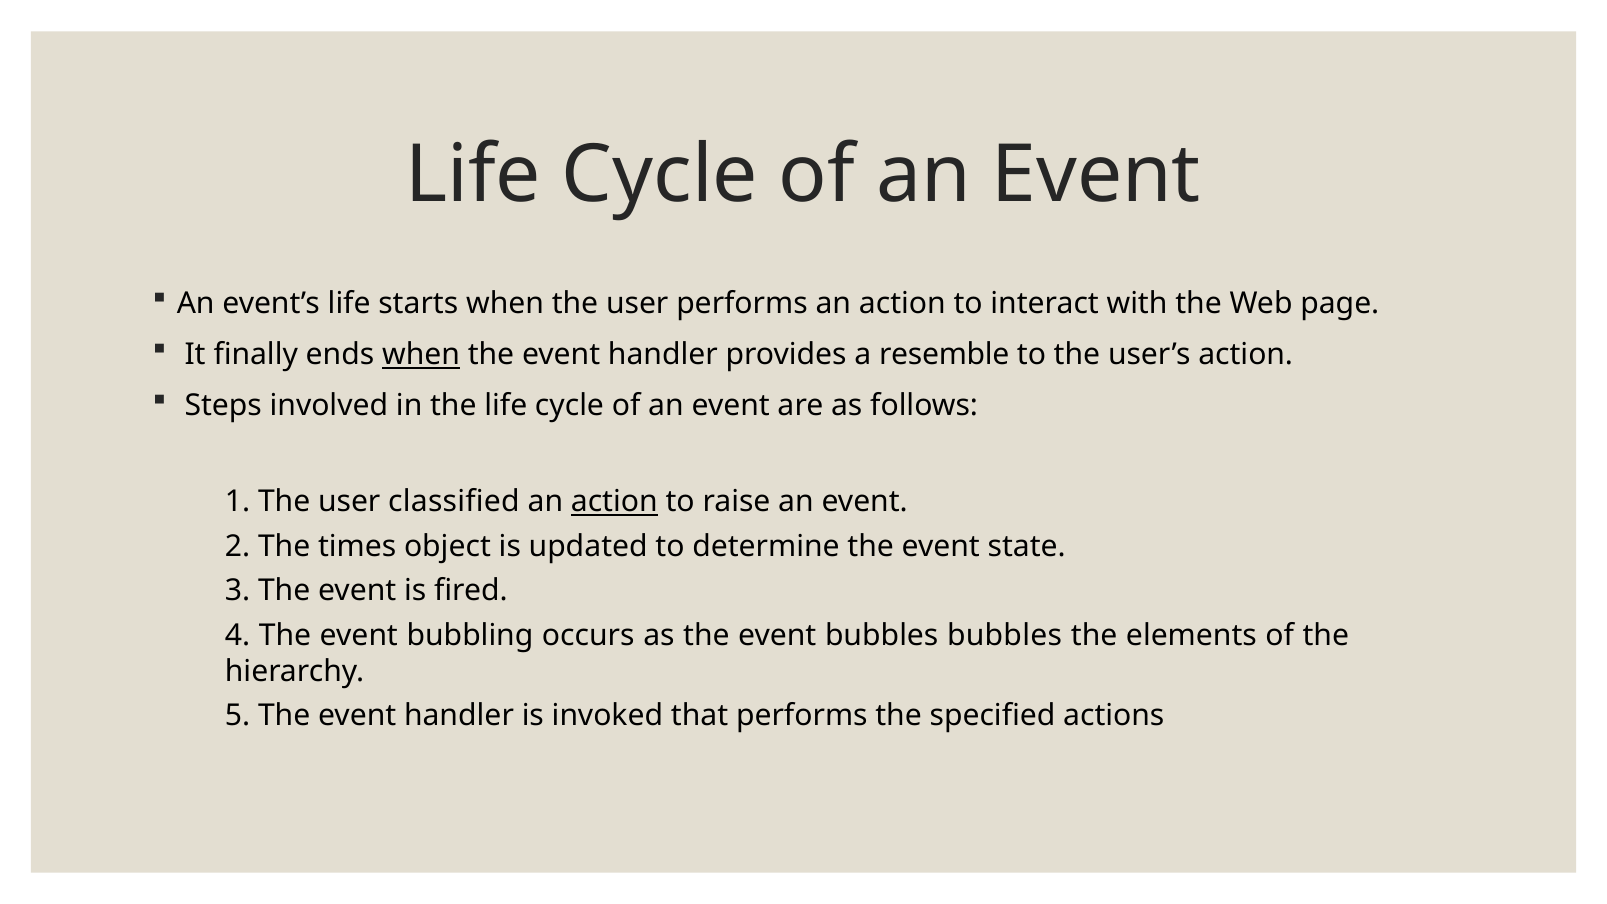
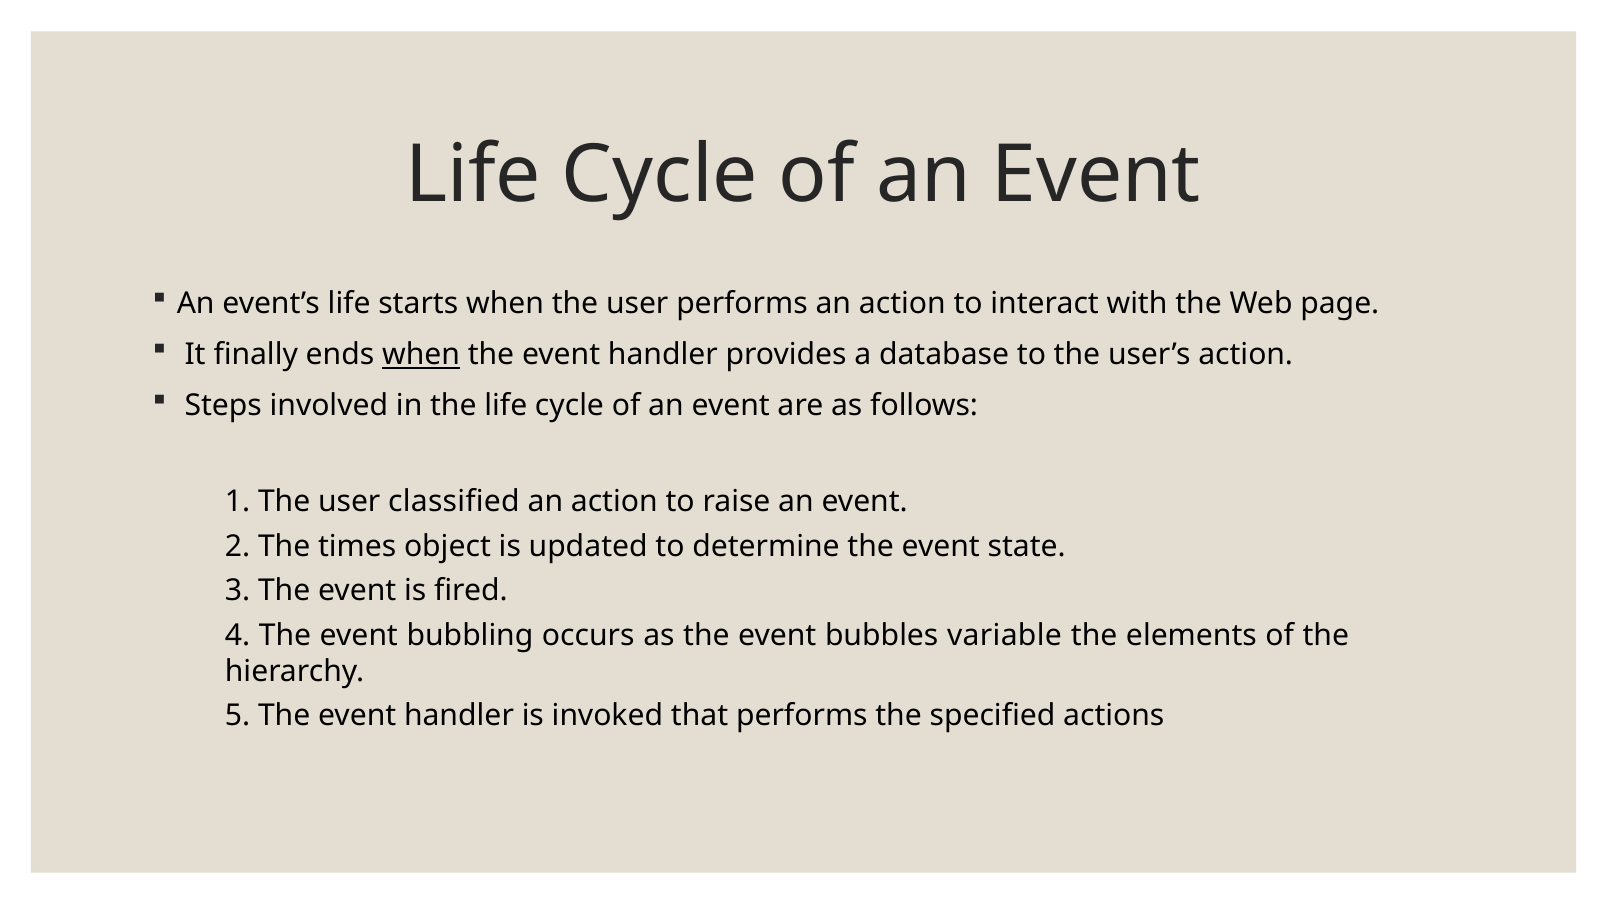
resemble: resemble -> database (944, 355)
action underline: present -> none (614, 502)
bubbles bubbles: bubbles -> variable (1004, 635)
